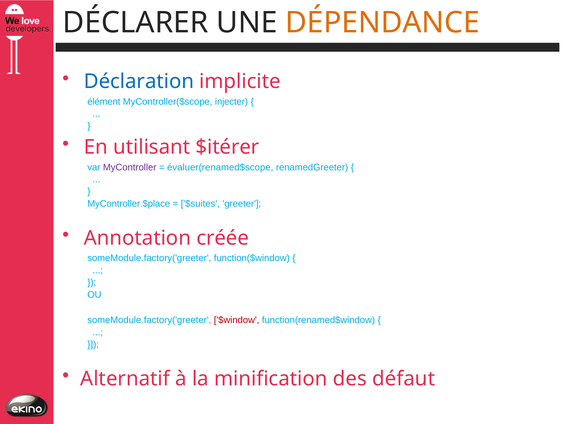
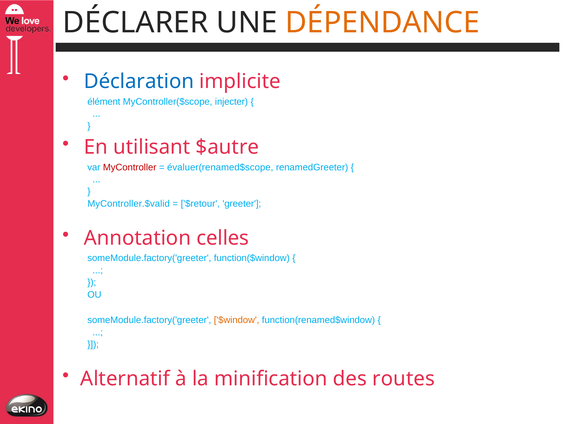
$itérer: $itérer -> $autre (227, 147)
MyController colour: purple -> red (130, 167)
MyController.$place: MyController.$place -> MyController.$valid (129, 204)
$suites: $suites -> $retour (200, 204)
créée: créée -> celles (223, 238)
$window colour: red -> orange (237, 320)
défaut: défaut -> routes (404, 379)
